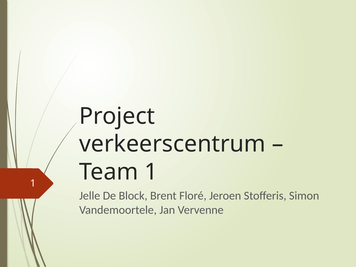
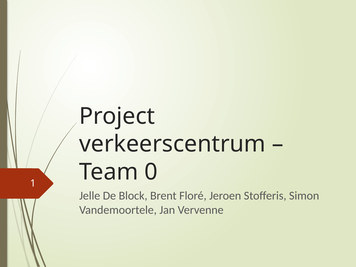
Team 1: 1 -> 0 (151, 172)
